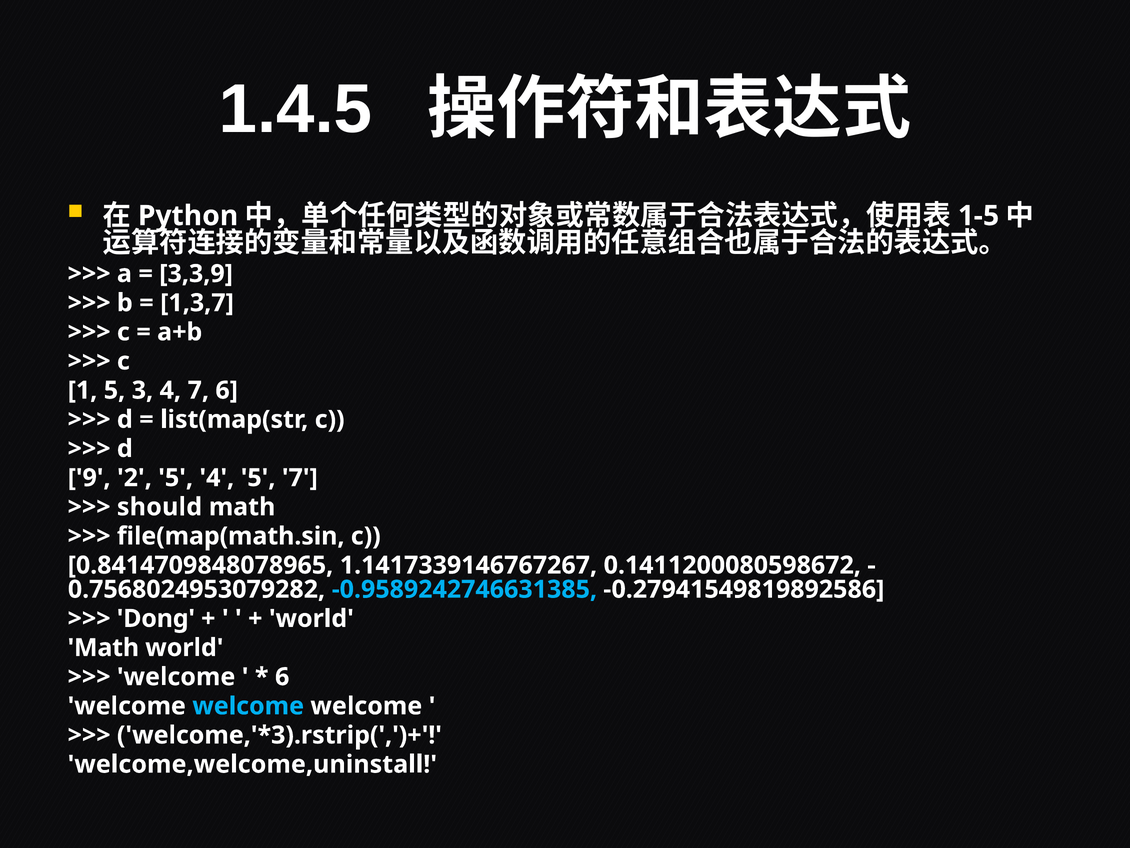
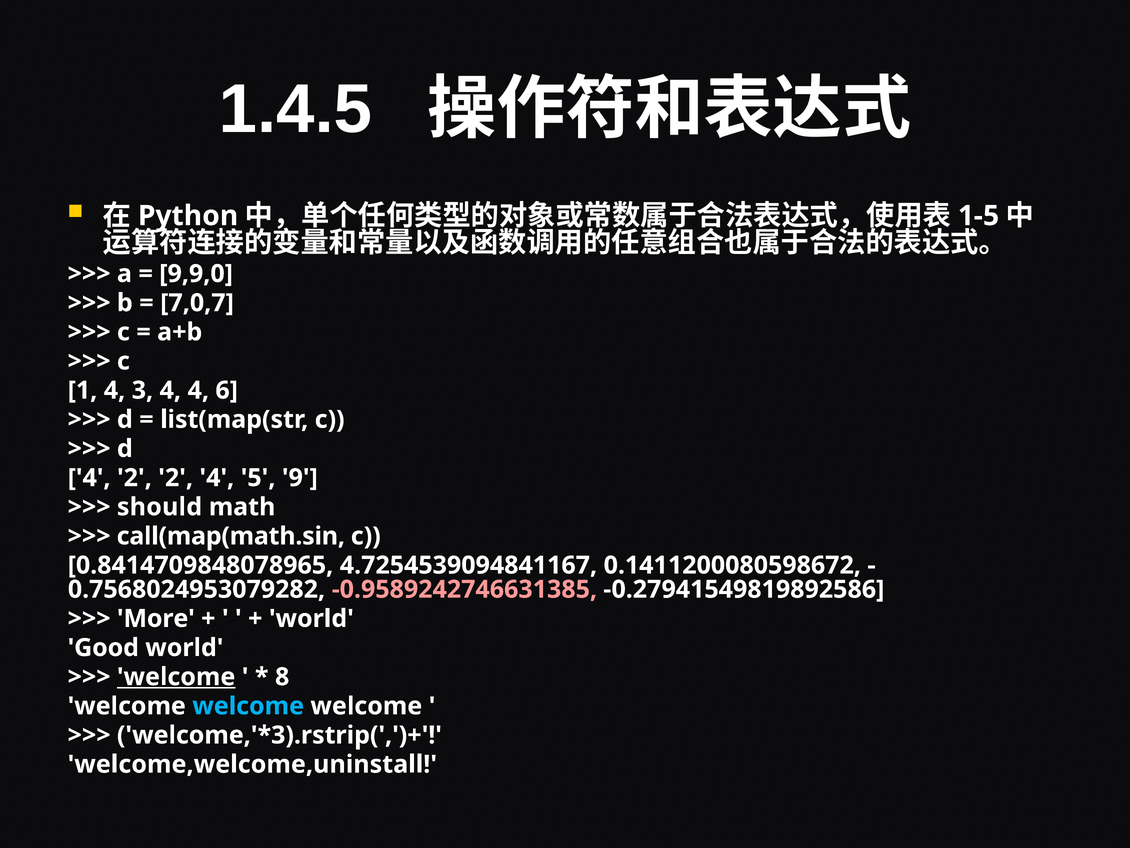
3,3,9: 3,3,9 -> 9,9,0 (196, 274)
1,3,7: 1,3,7 -> 7,0,7 (197, 303)
1 5: 5 -> 4 (114, 390)
4 7: 7 -> 4 (198, 390)
9: 9 -> 4 (89, 478)
2 5: 5 -> 2 (176, 478)
5 7: 7 -> 9 (300, 478)
file(map(math.sin: file(map(math.sin -> call(map(math.sin (231, 536)
1.1417339146767267: 1.1417339146767267 -> 4.7254539094841167 (468, 565)
-0.9589242746631385 colour: light blue -> pink (464, 589)
Dong: Dong -> More (156, 618)
Math: Math -> Good (103, 647)
welcome underline: none -> present (176, 677)
6: 6 -> 8 (282, 677)
